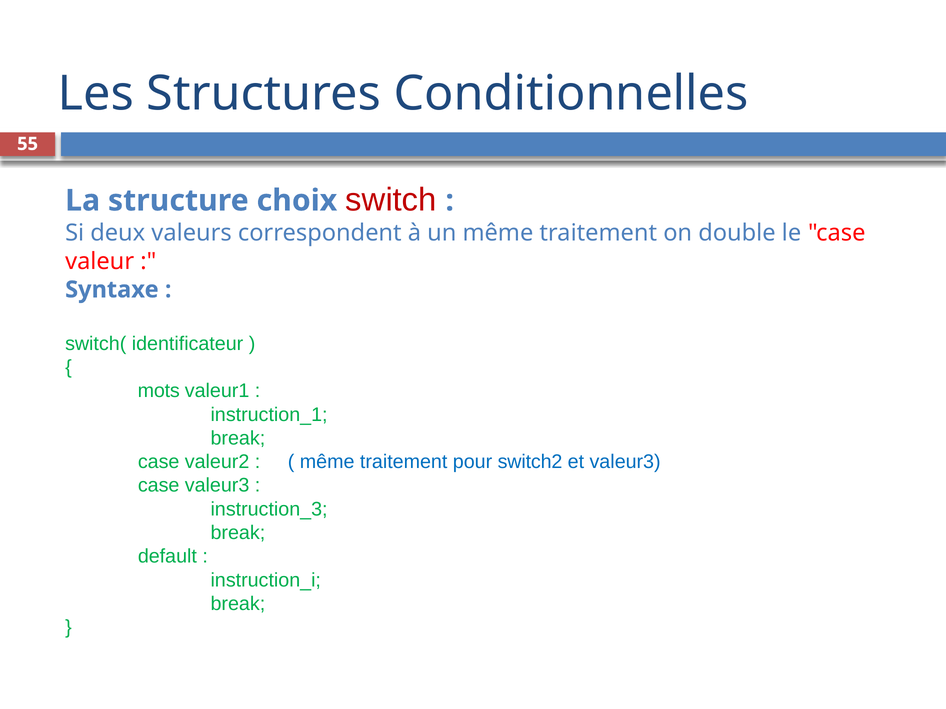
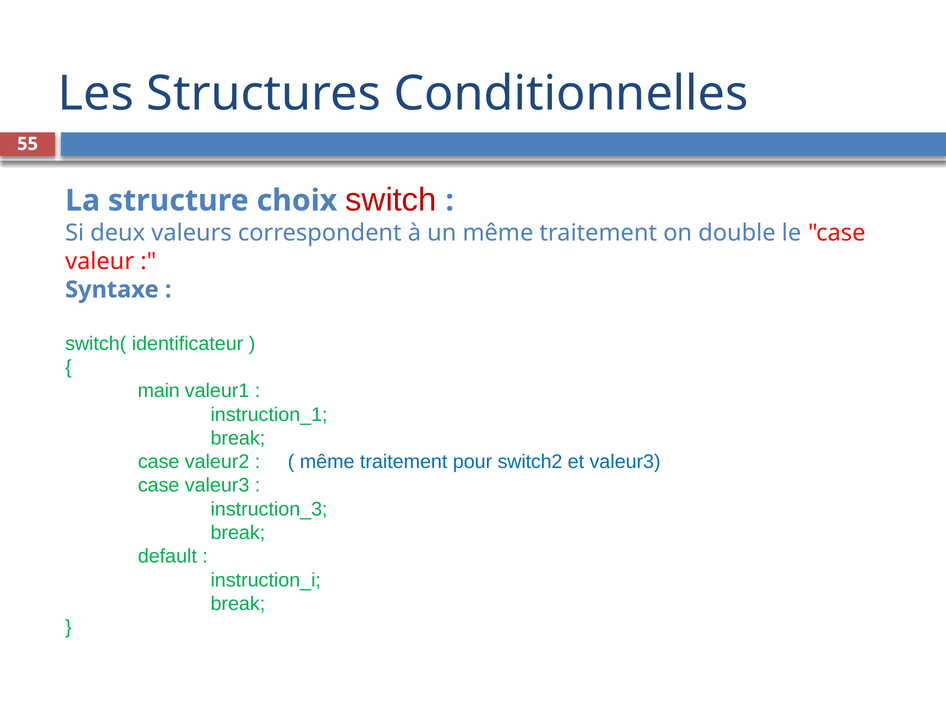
mots: mots -> main (159, 391)
